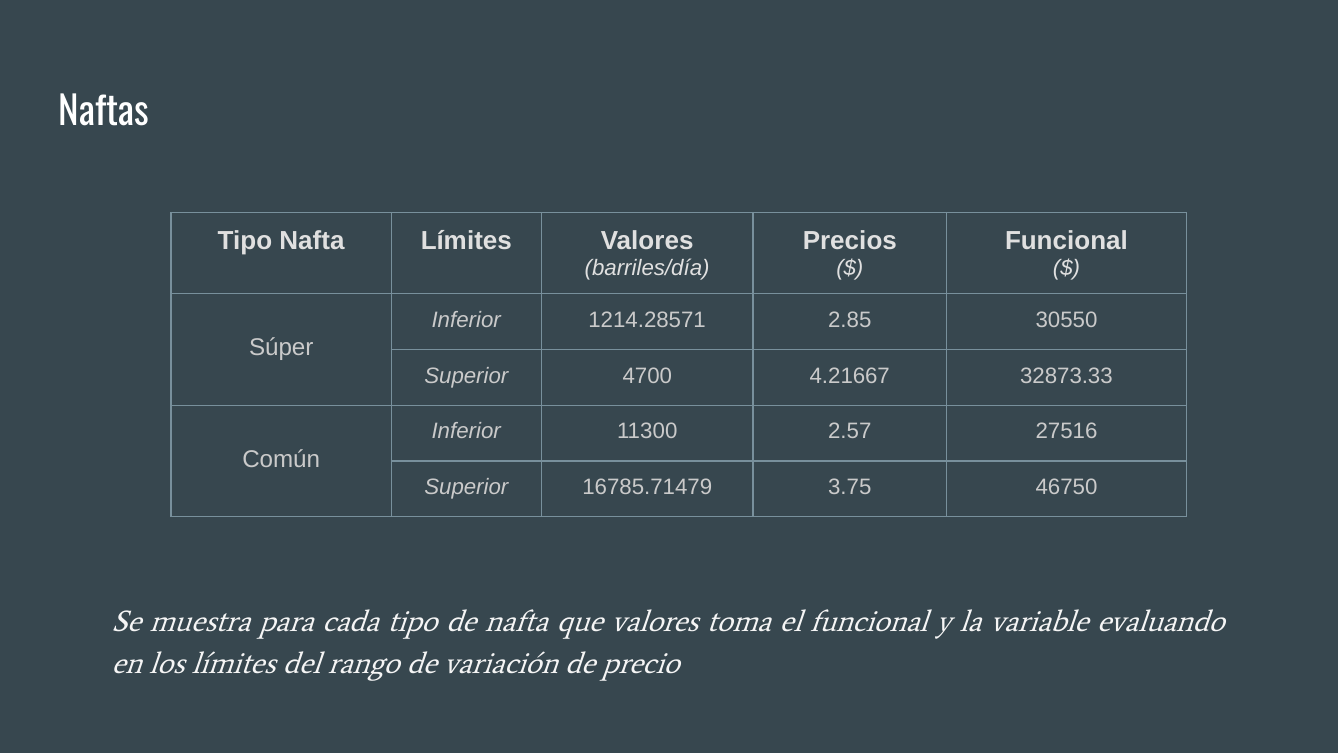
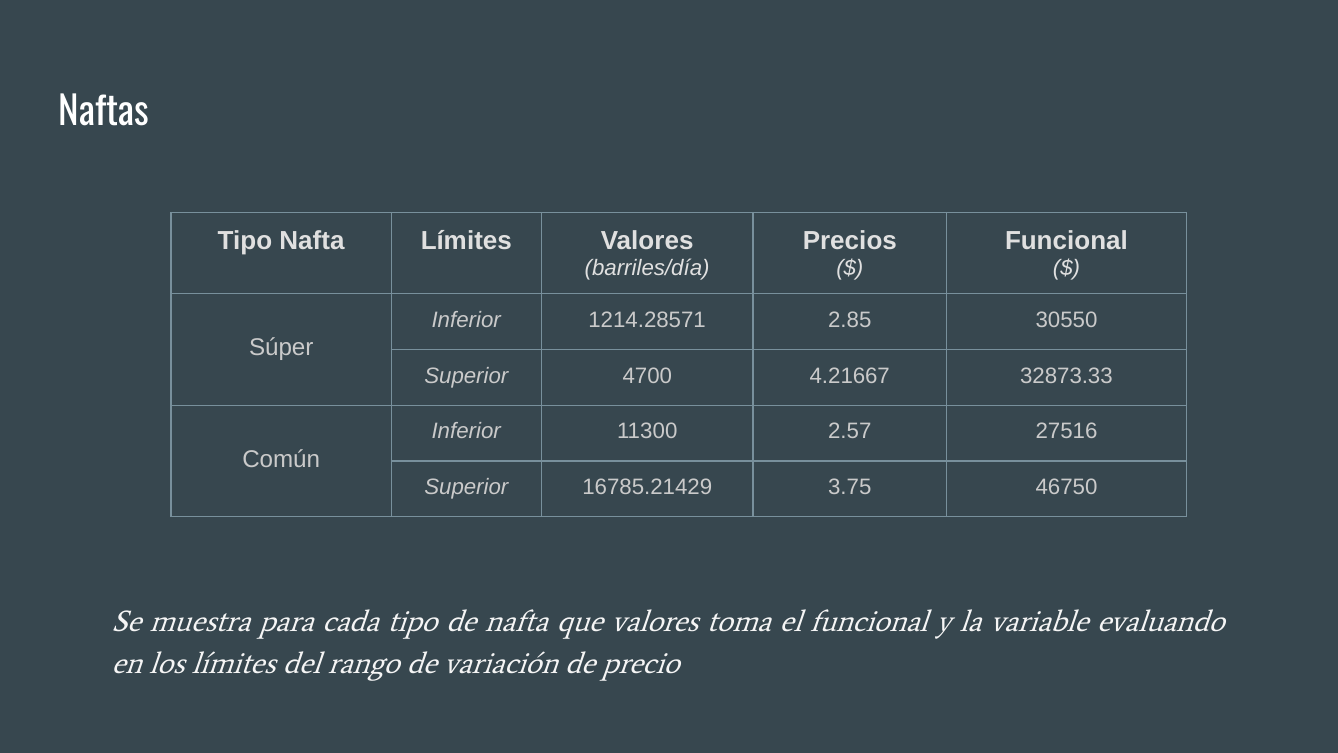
16785.71479: 16785.71479 -> 16785.21429 (647, 487)
